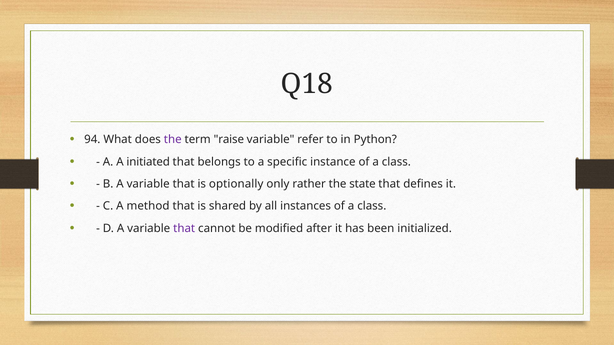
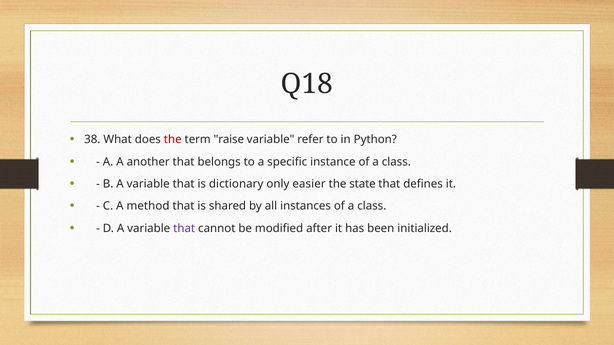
94: 94 -> 38 (92, 140)
the colour: purple -> red (173, 140)
initiated: initiated -> another (148, 162)
optionally: optionally -> dictionary (236, 184)
rather: rather -> easier (309, 184)
